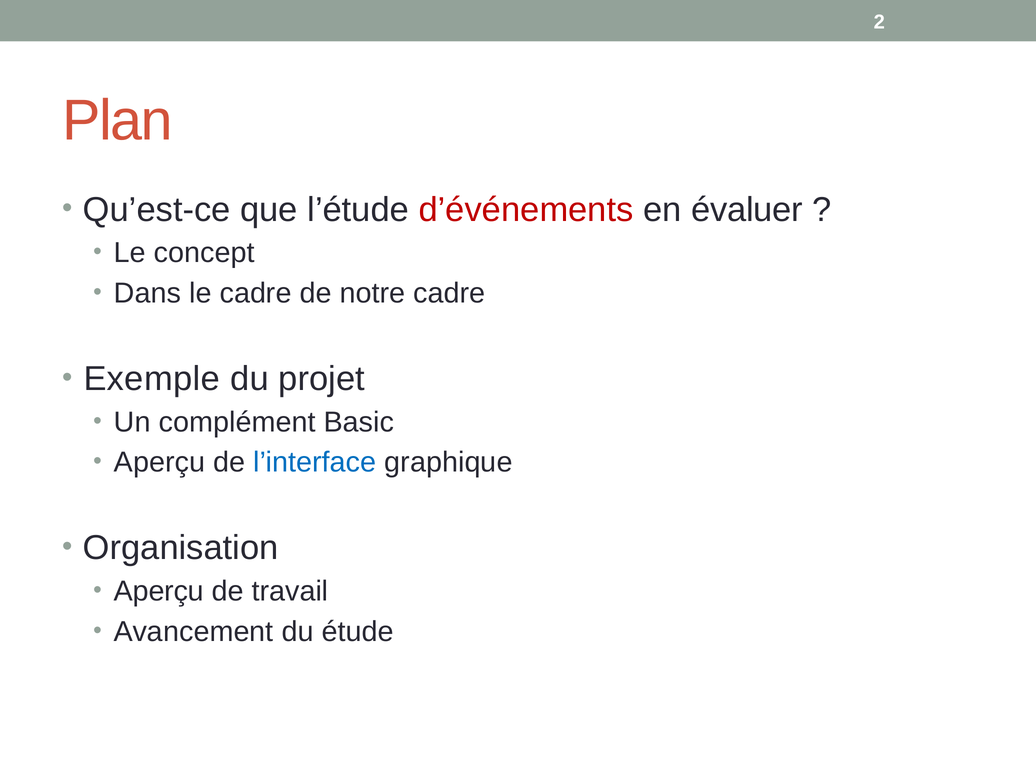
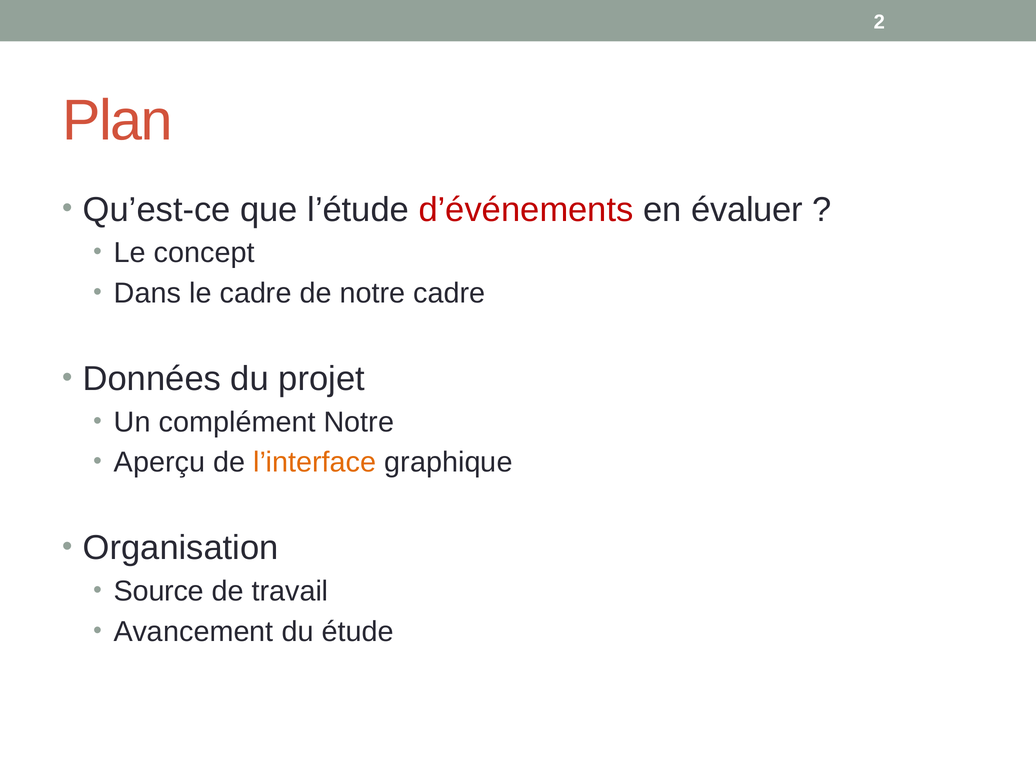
Exemple: Exemple -> Données (152, 379)
complément Basic: Basic -> Notre (359, 422)
l’interface colour: blue -> orange (315, 462)
Aperçu: Aperçu -> Source (159, 591)
